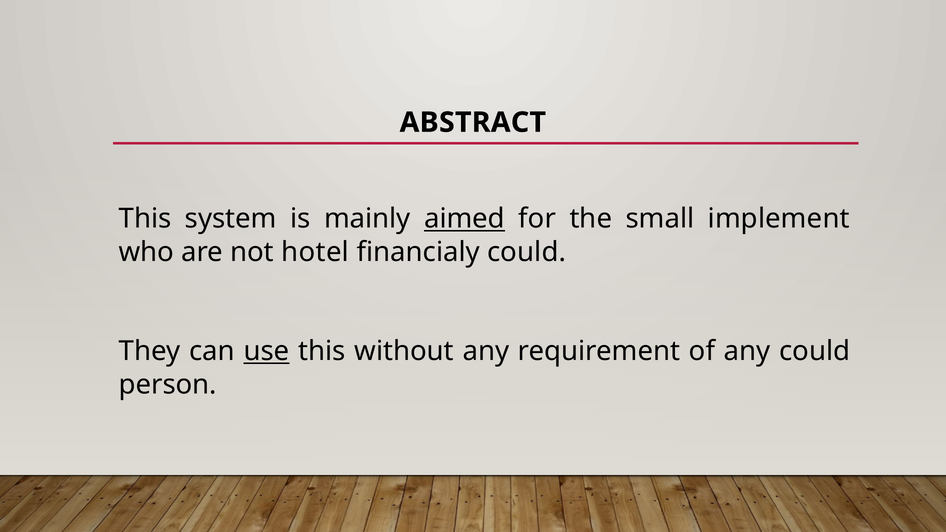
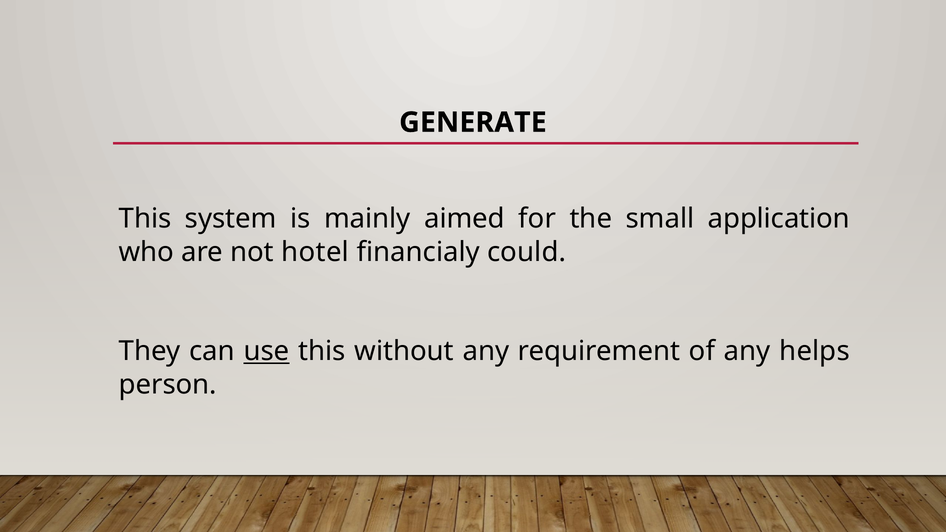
ABSTRACT: ABSTRACT -> GENERATE (473, 122)
aimed underline: present -> none (465, 219)
implement: implement -> application (779, 219)
any could: could -> helps (815, 351)
